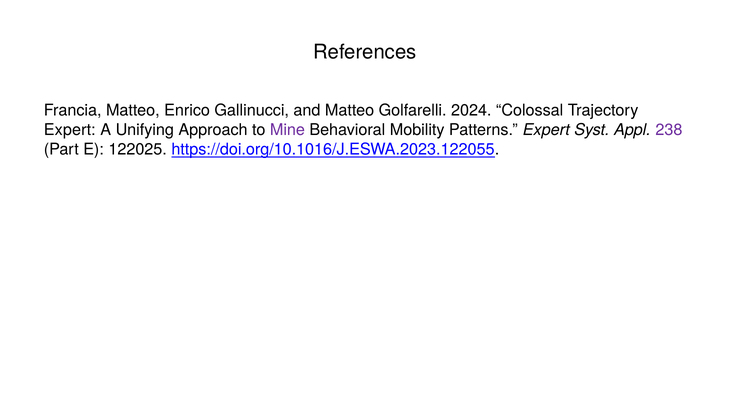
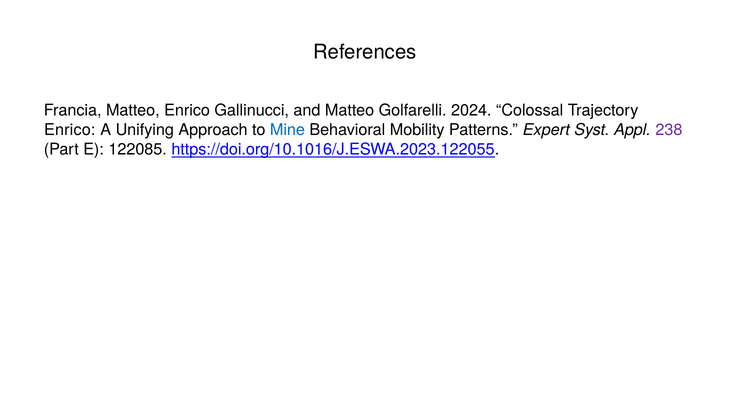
Expert: Expert -> Enrico (70, 130)
Mine colour: purple -> blue (287, 130)
122025: 122025 -> 122085 (138, 149)
